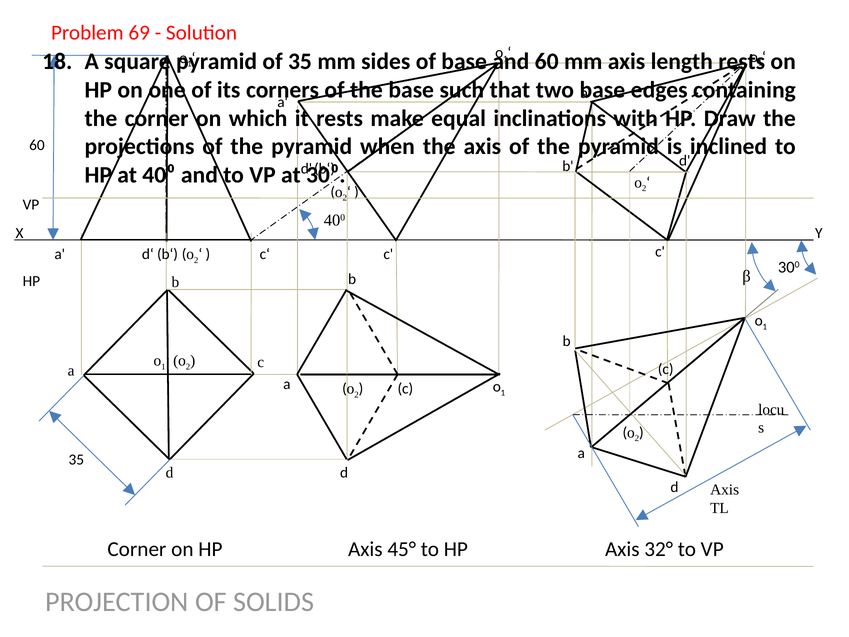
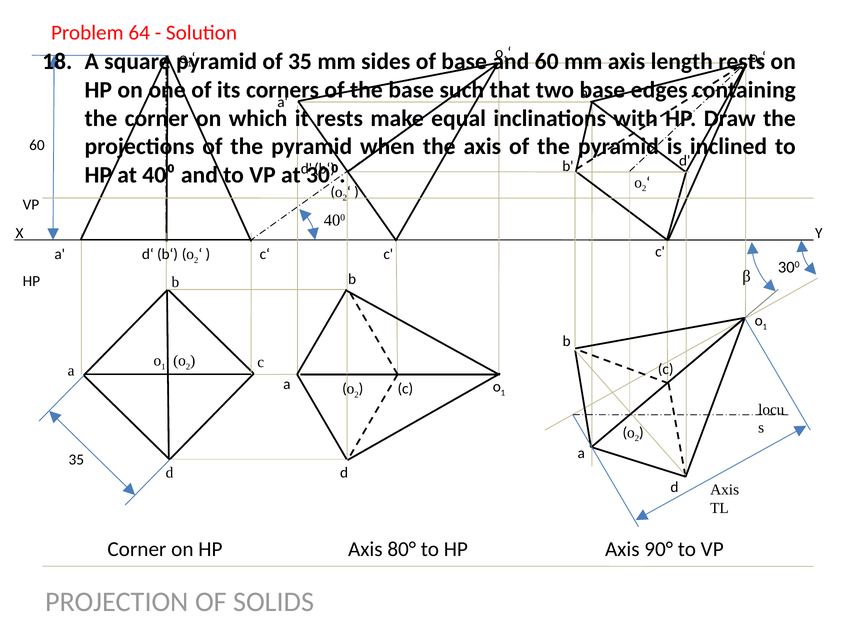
69: 69 -> 64 (139, 33)
45°: 45° -> 80° (402, 549)
32°: 32° -> 90° (659, 549)
